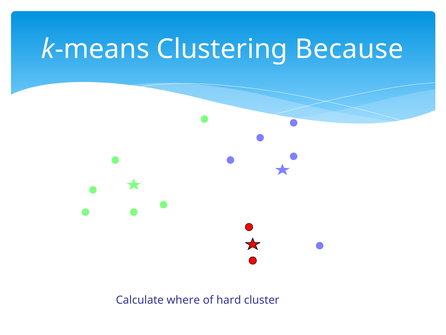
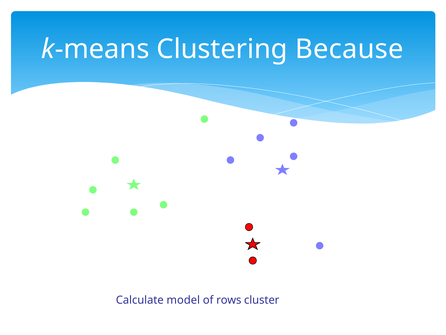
where: where -> model (183, 300)
hard: hard -> rows (229, 300)
